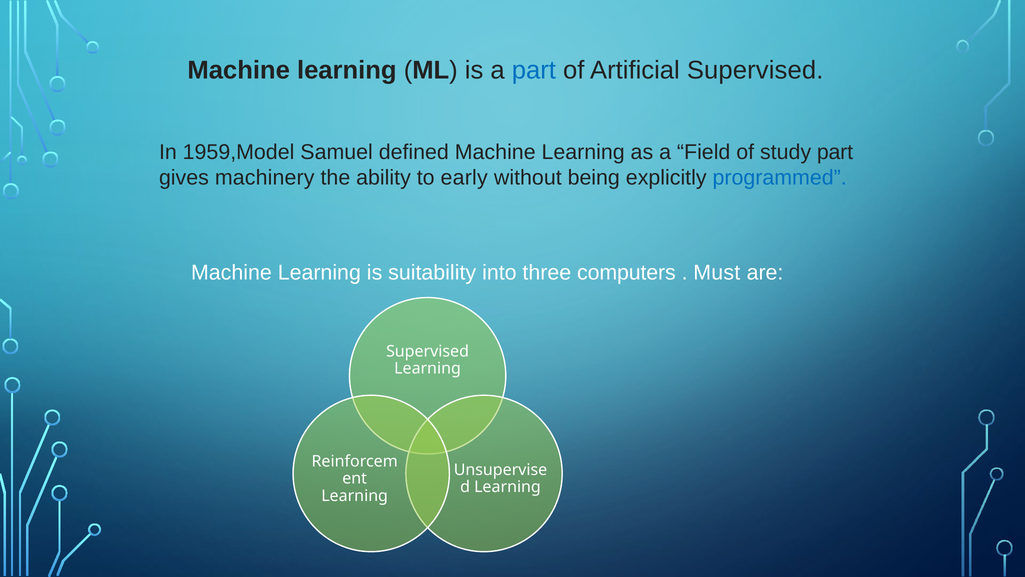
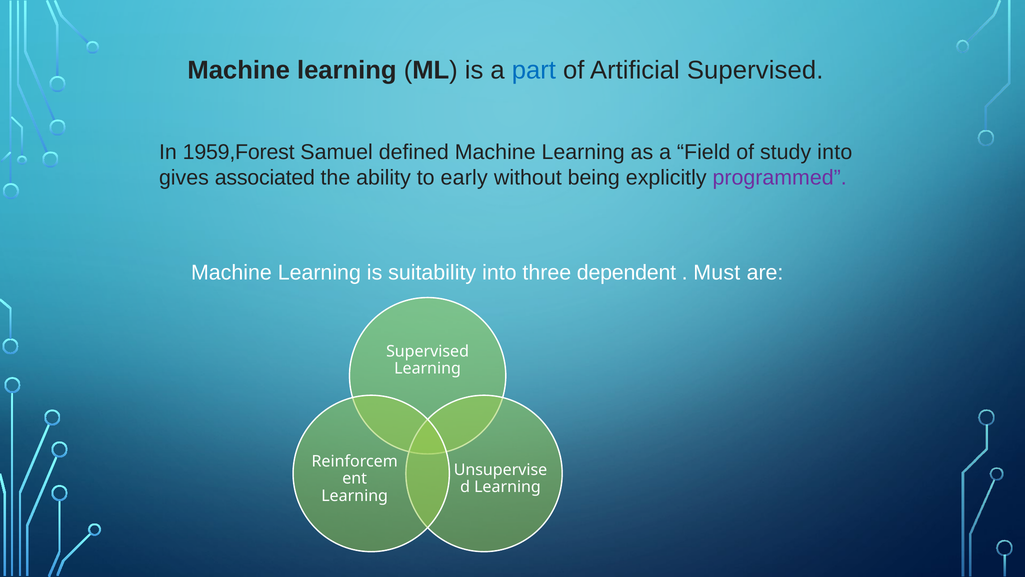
1959,Model: 1959,Model -> 1959,Forest (239, 152)
study part: part -> into (835, 152)
machinery: machinery -> associated (265, 178)
programmed colour: blue -> purple (780, 178)
computers: computers -> dependent (626, 272)
